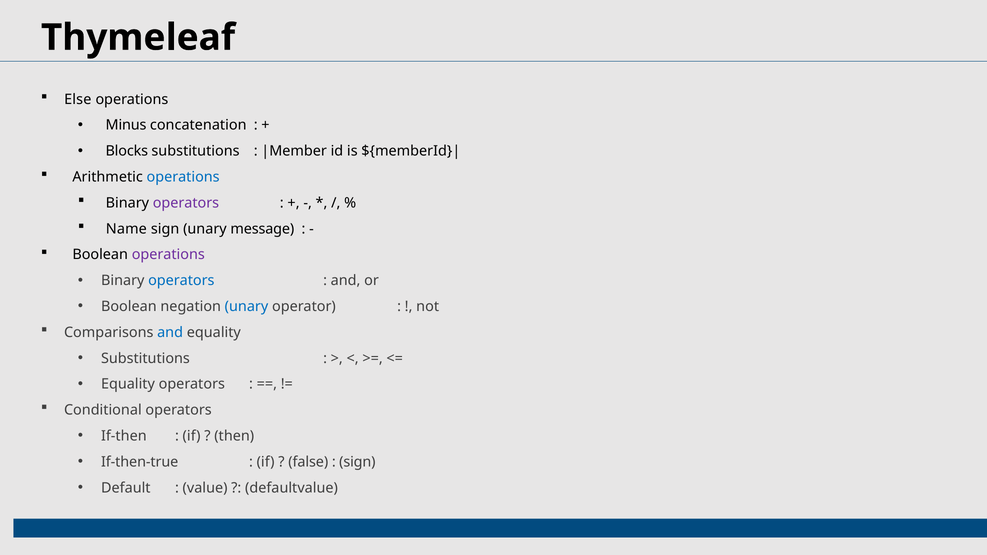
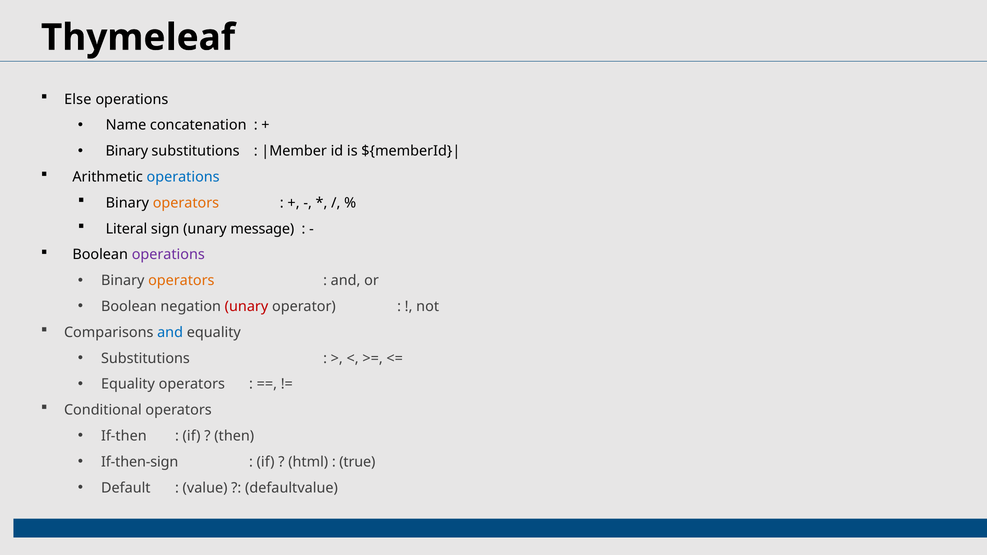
Minus: Minus -> Name (126, 125)
Blocks: Blocks -> Binary (127, 151)
operators colour: purple -> orange (186, 203)
Name: Name -> Literal (126, 229)
operators colour: blue -> orange (181, 281)
unary colour: blue -> red (247, 307)
If-then-true: If-then-true -> If-then-sign (140, 462)
false: false -> html (308, 462)
sign: sign -> true (357, 462)
